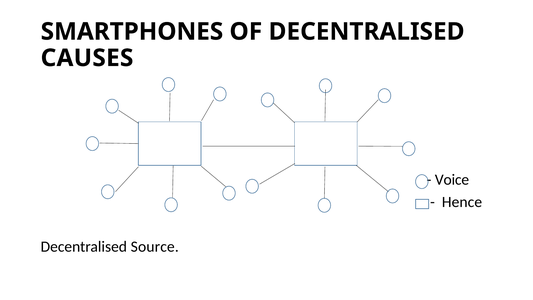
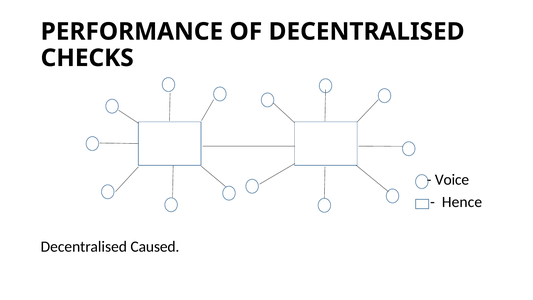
SMARTPHONES: SMARTPHONES -> PERFORMANCE (132, 32)
CAUSES: CAUSES -> CHECKS (87, 58)
Source: Source -> Caused (155, 247)
